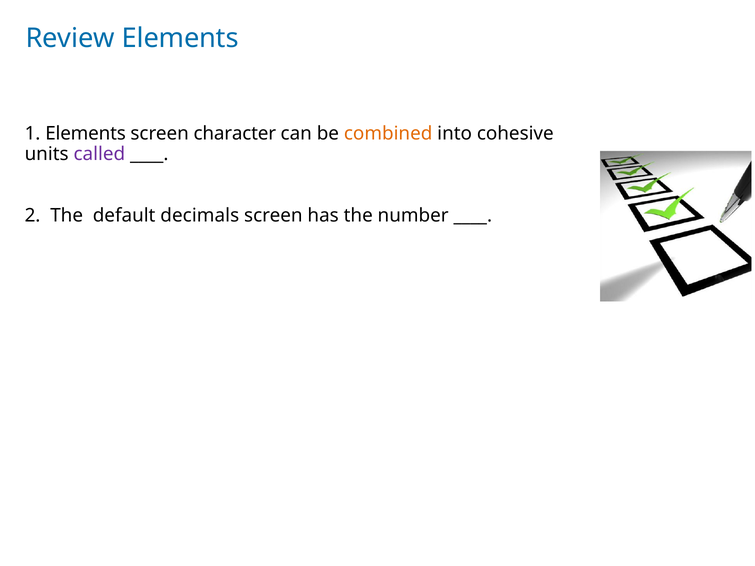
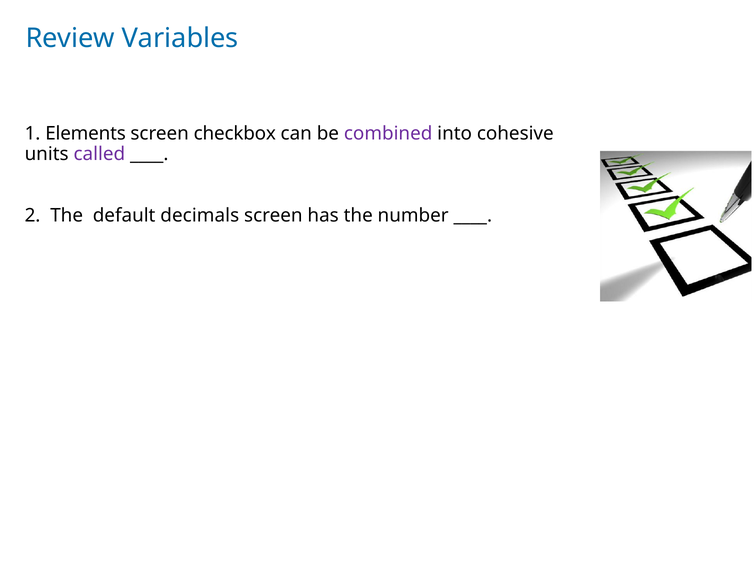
Review Elements: Elements -> Variables (180, 39)
character: character -> checkbox (235, 134)
combined colour: orange -> purple (388, 134)
